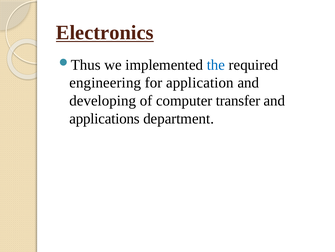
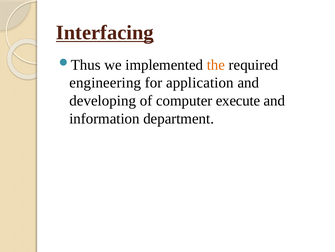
Electronics: Electronics -> Interfacing (105, 32)
the colour: blue -> orange (216, 65)
transfer: transfer -> execute (238, 100)
applications: applications -> information (104, 118)
